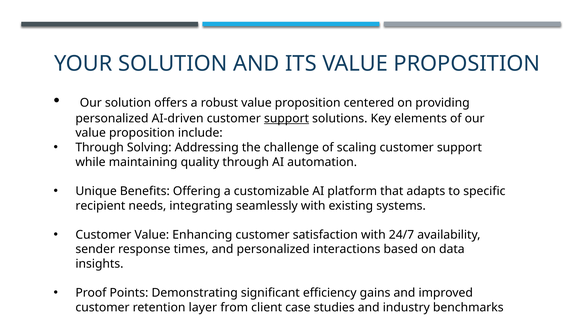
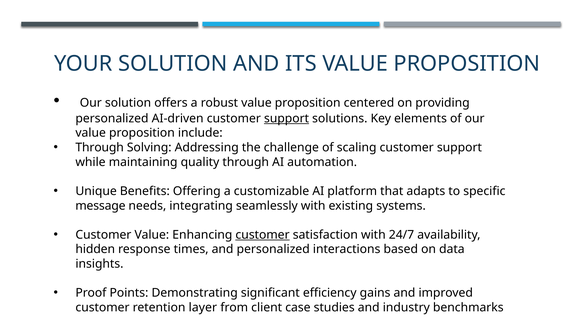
recipient: recipient -> message (100, 206)
customer underline: none -> present (263, 235)
sender: sender -> hidden (95, 250)
